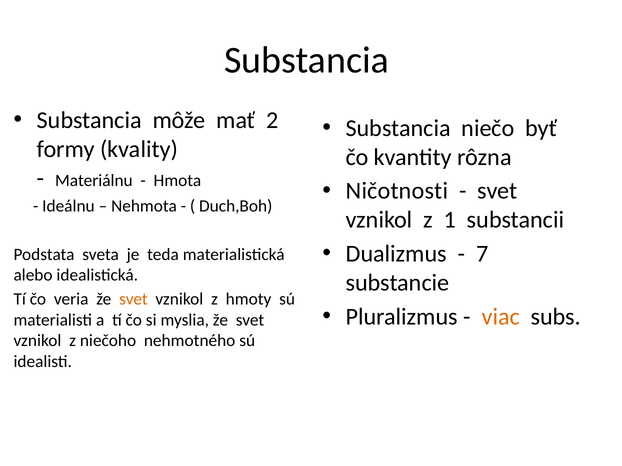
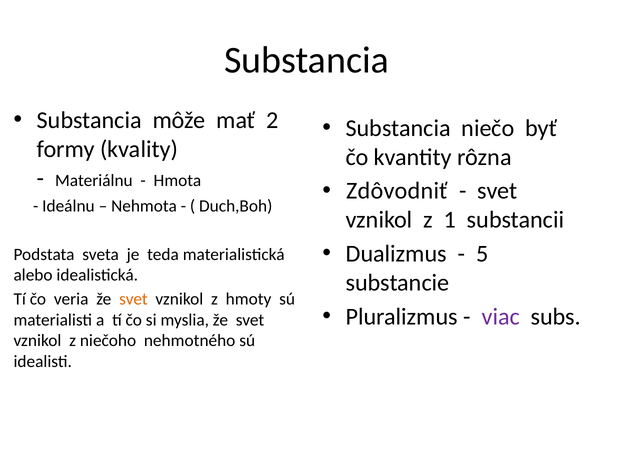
Ničotnosti: Ničotnosti -> Zdôvodniť (397, 191)
7: 7 -> 5 (482, 254)
viac colour: orange -> purple (501, 317)
